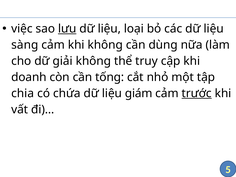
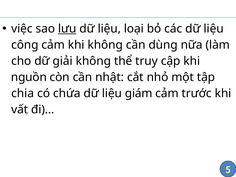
sàng: sàng -> công (25, 45)
doanh: doanh -> nguồn (29, 77)
tống: tống -> nhật (110, 77)
trước underline: present -> none (197, 93)
